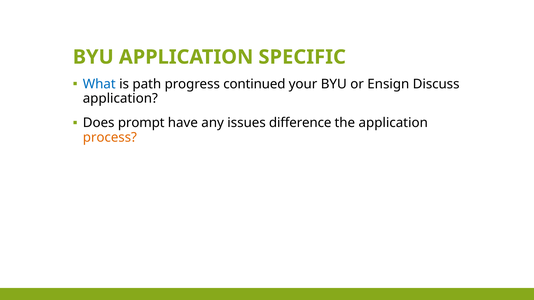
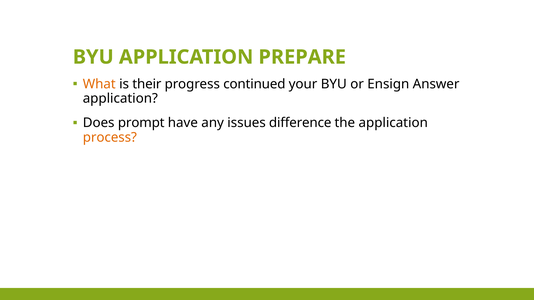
SPECIFIC: SPECIFIC -> PREPARE (302, 57)
What colour: blue -> orange (99, 84)
path: path -> their (147, 84)
Discuss: Discuss -> Answer (436, 84)
